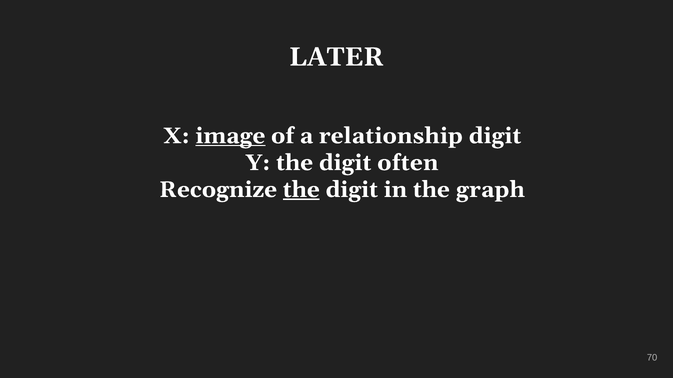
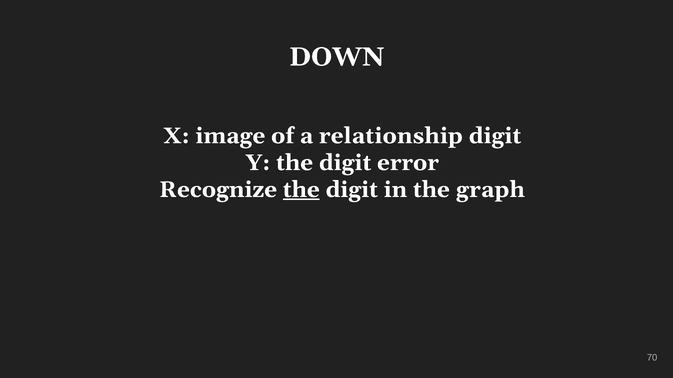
LATER: LATER -> DOWN (336, 57)
image underline: present -> none (230, 136)
often: often -> error (408, 163)
